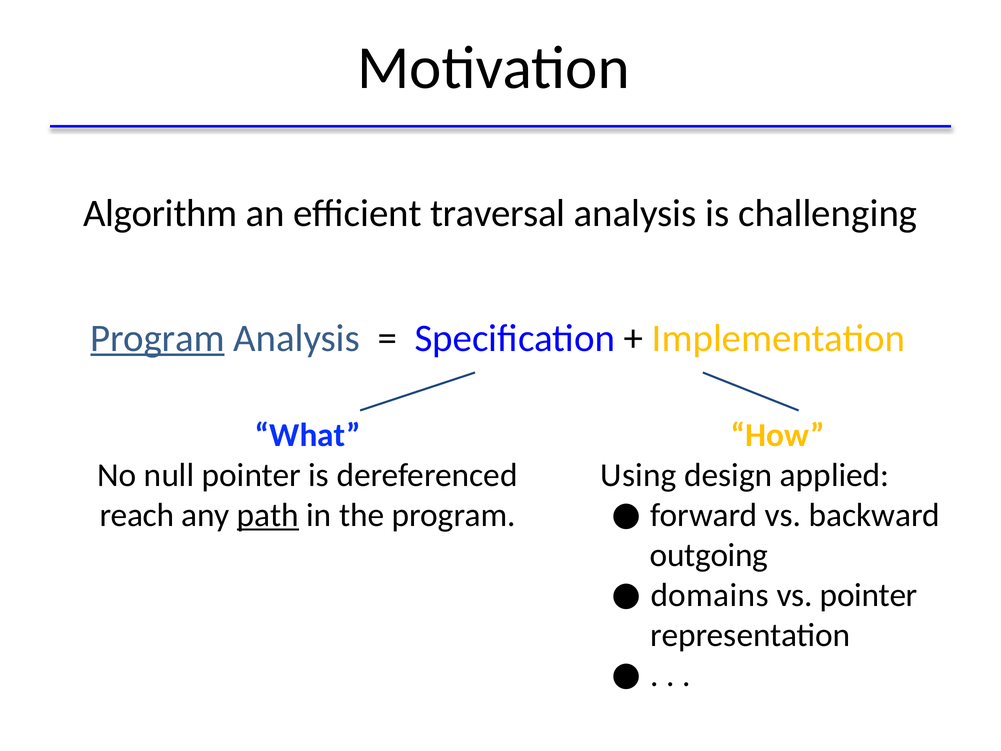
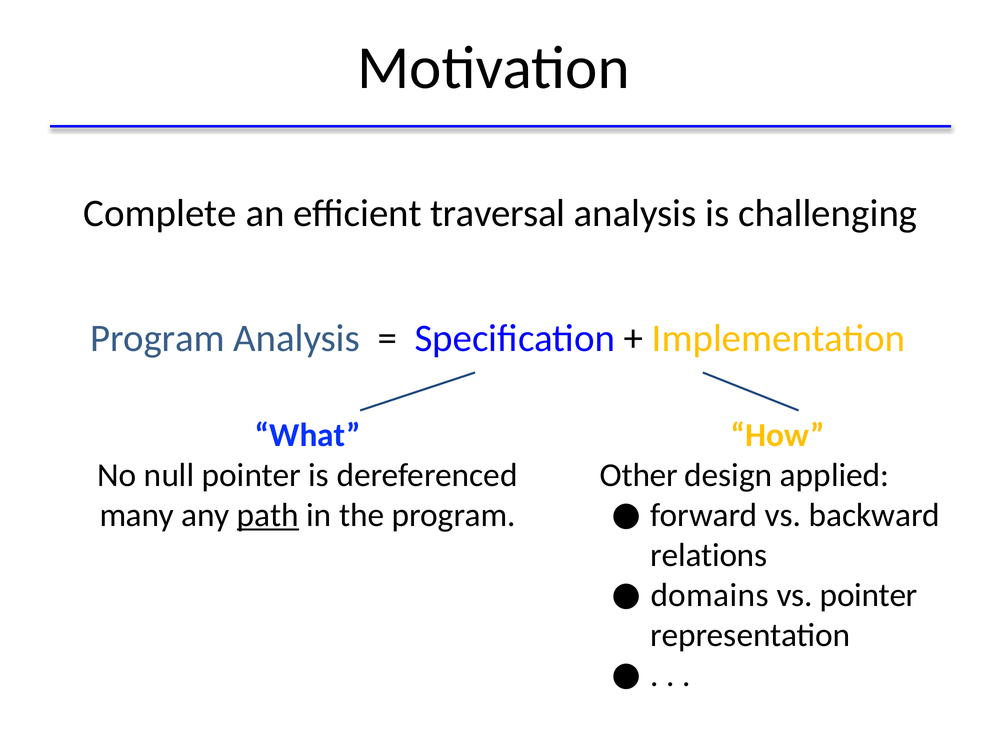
Algorithm: Algorithm -> Complete (160, 213)
Program underline: present -> none (157, 338)
Using: Using -> Other (639, 475)
reach: reach -> many (137, 515)
outgoing: outgoing -> relations (709, 555)
